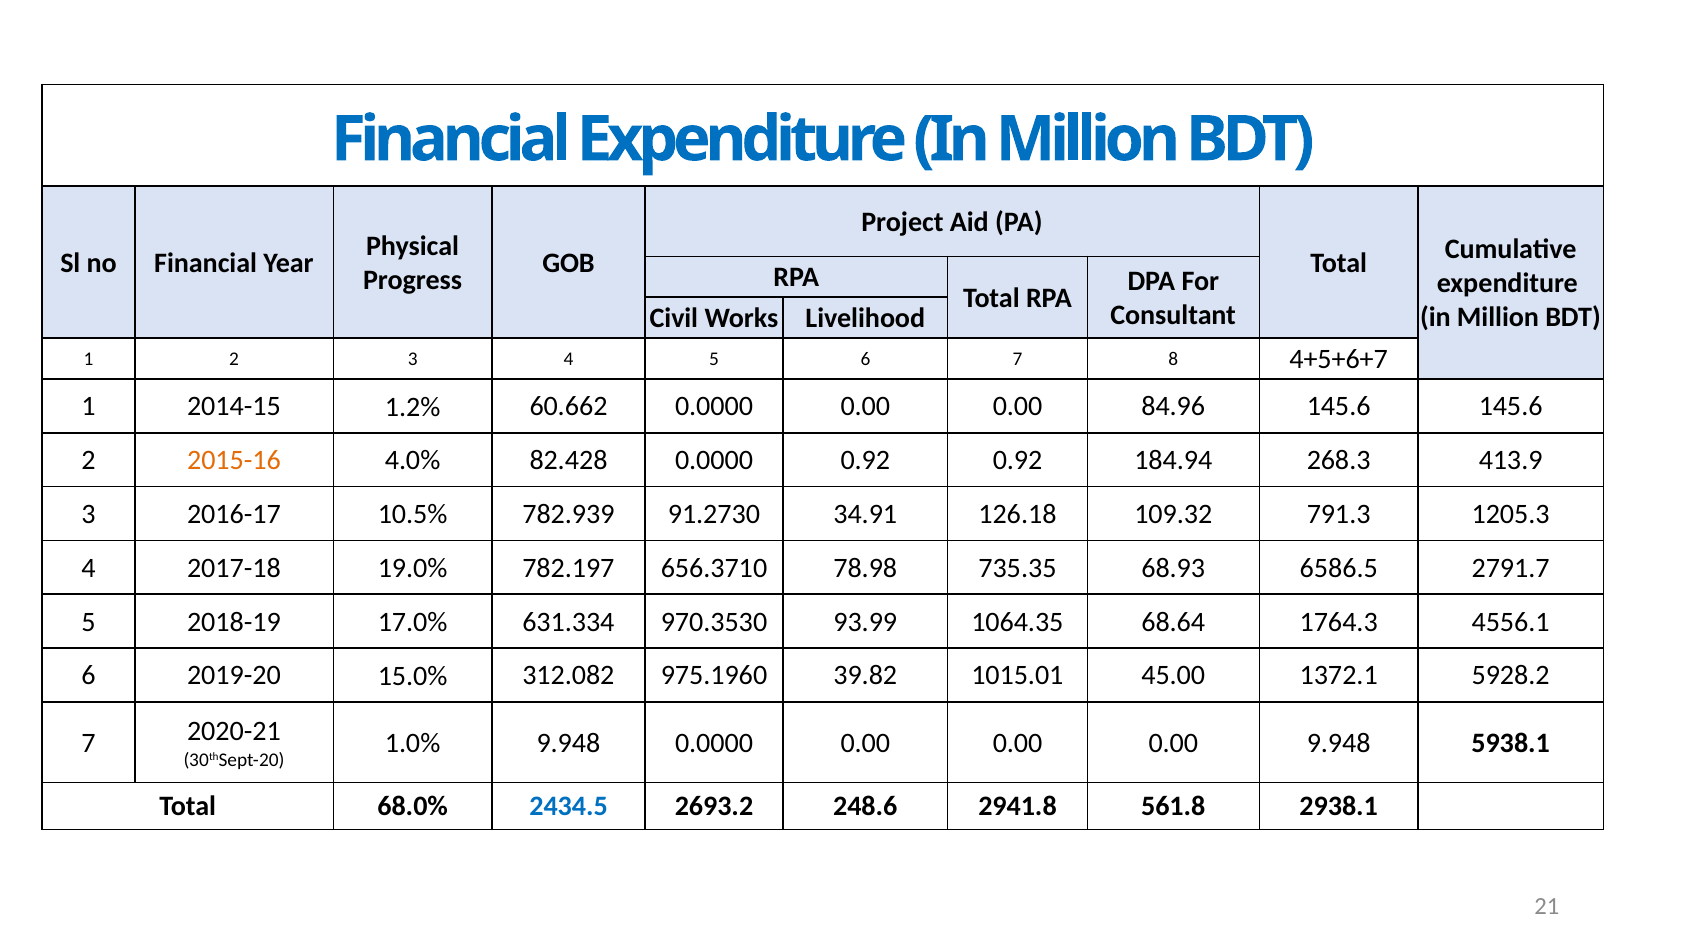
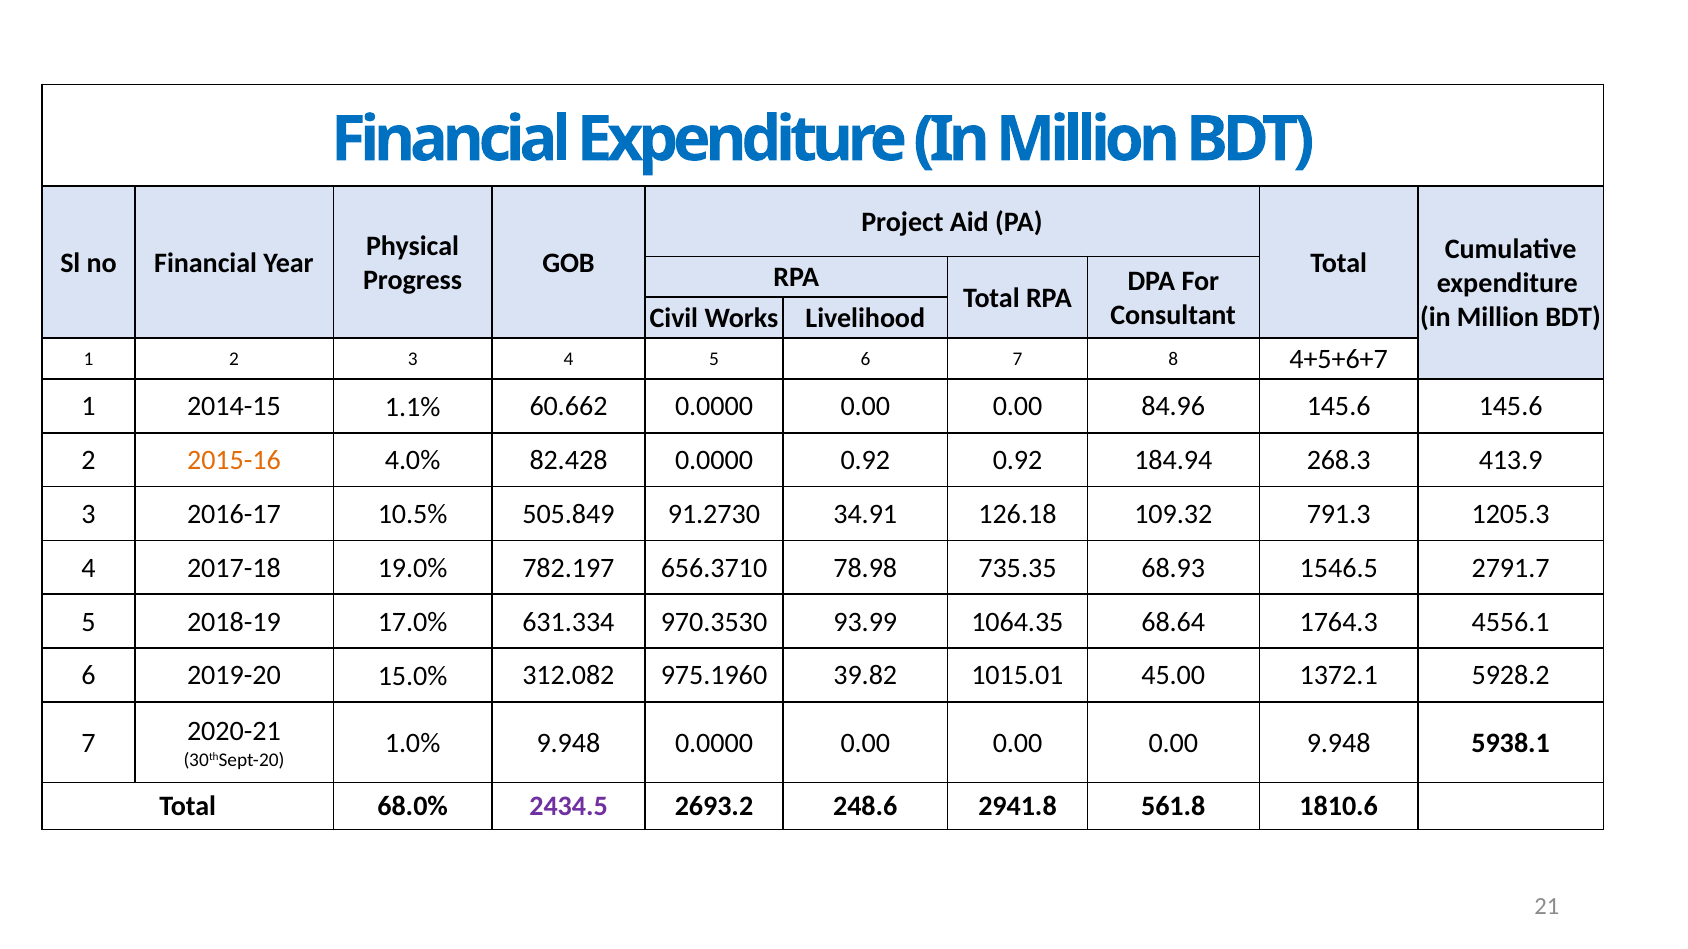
1.2%: 1.2% -> 1.1% (413, 407)
782.939: 782.939 -> 505.849 (568, 515)
6586.5: 6586.5 -> 1546.5 (1339, 568)
2434.5 colour: blue -> purple (569, 807)
2938.1: 2938.1 -> 1810.6 (1339, 807)
